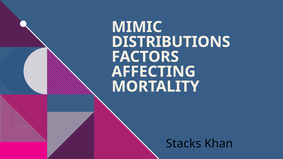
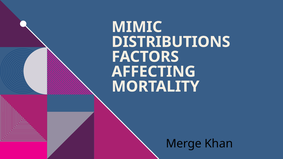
Stacks: Stacks -> Merge (184, 144)
